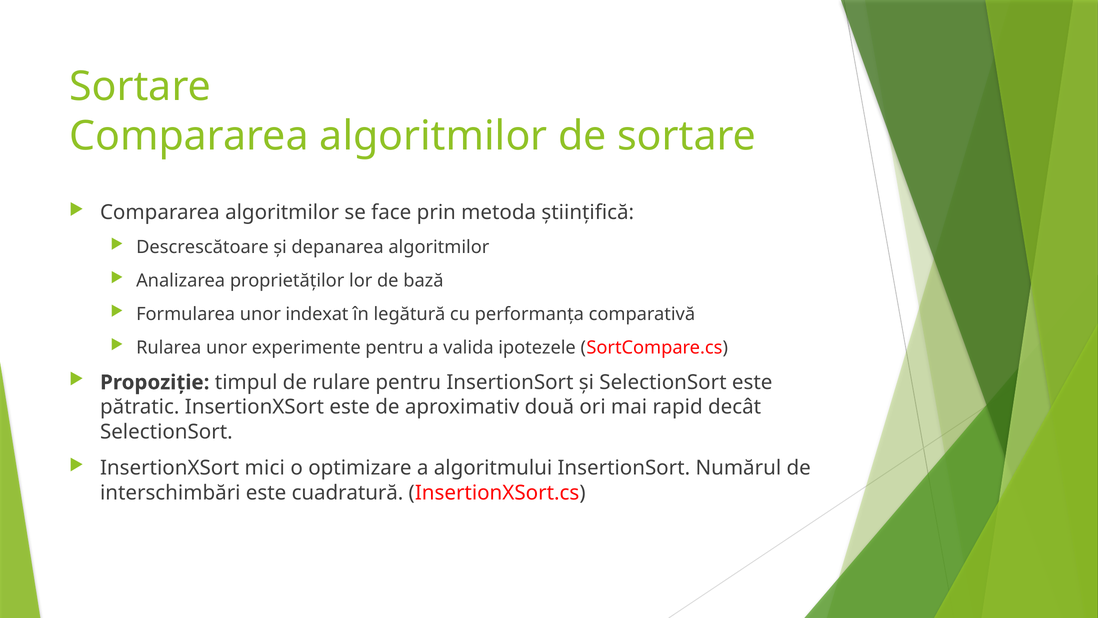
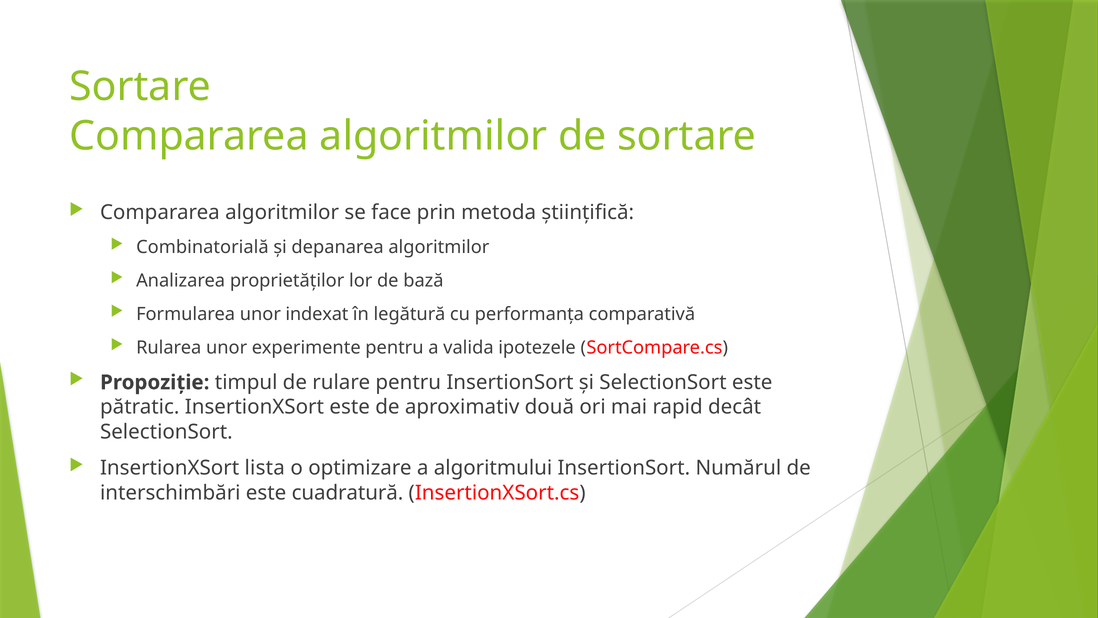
Descrescătoare: Descrescătoare -> Combinatorială (202, 247)
mici: mici -> lista (265, 468)
